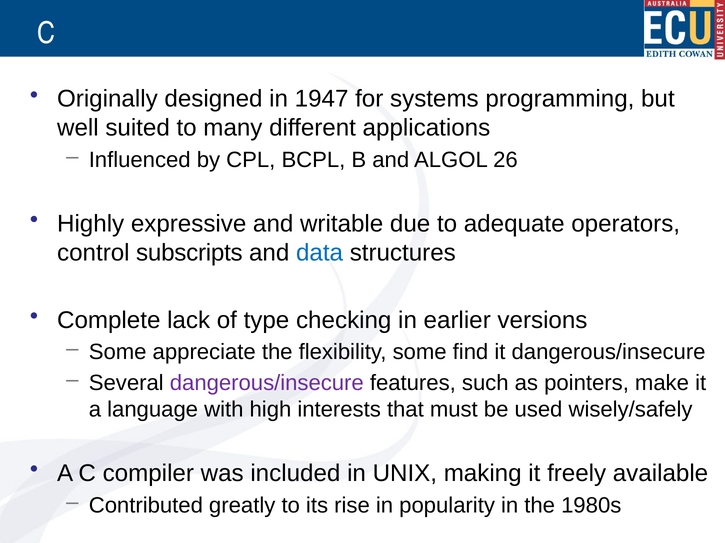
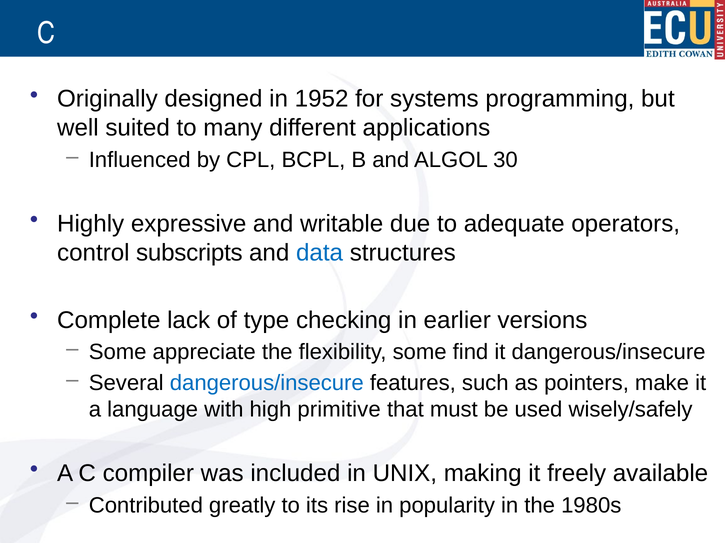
1947: 1947 -> 1952 (322, 99)
26: 26 -> 30 (505, 160)
dangerous/insecure colour: purple -> blue (267, 384)
interests: interests -> primitive (339, 410)
